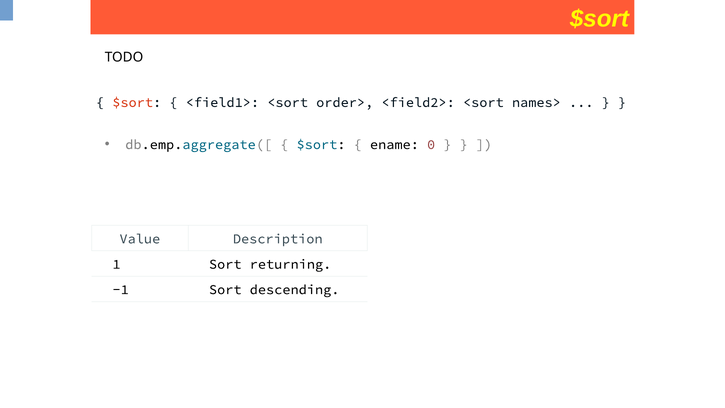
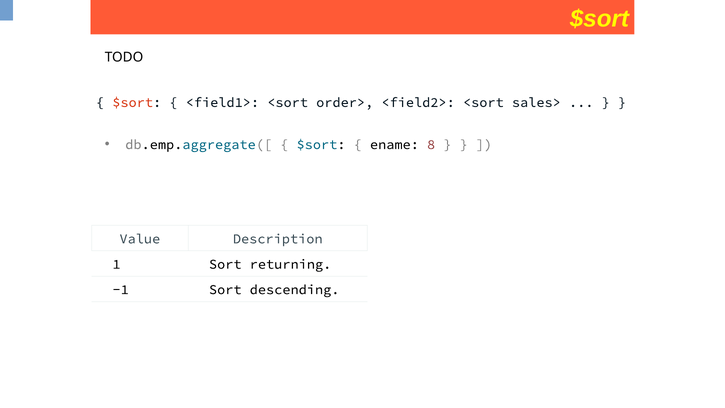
names>: names> -> sales> (536, 102)
0: 0 -> 8 (431, 144)
